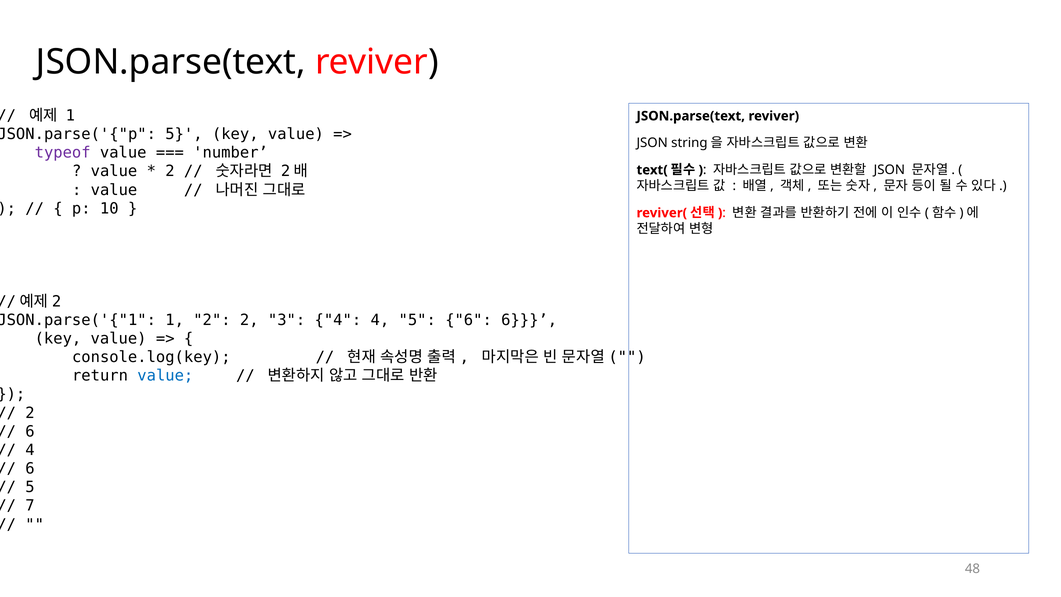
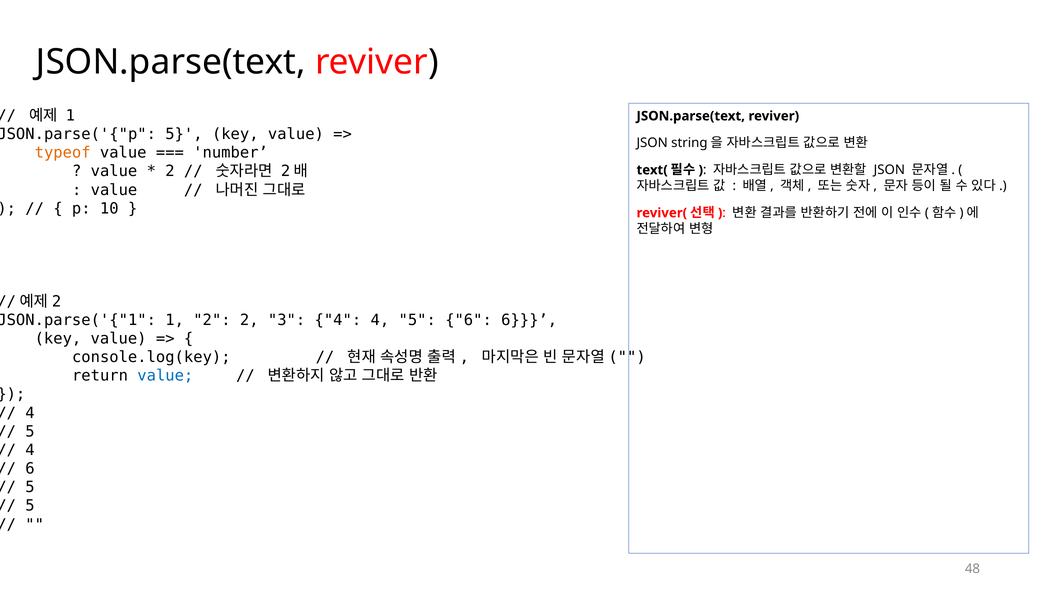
typeof colour: purple -> orange (63, 153)
2: 2 -> 4 (30, 413)
6: 6 -> 5 (30, 431)
7: 7 -> 5 (30, 506)
